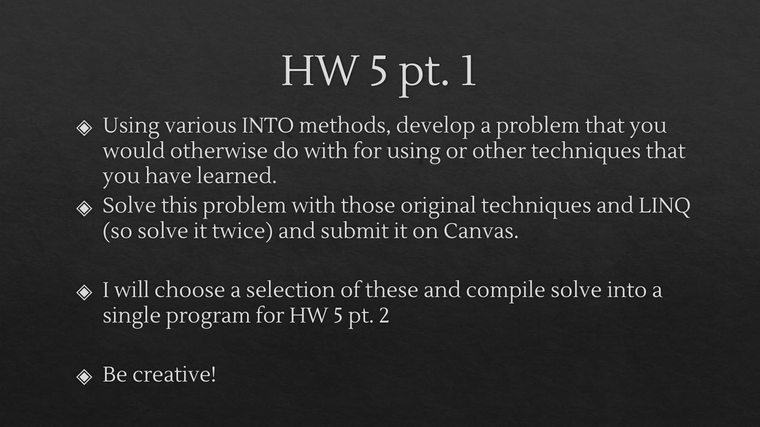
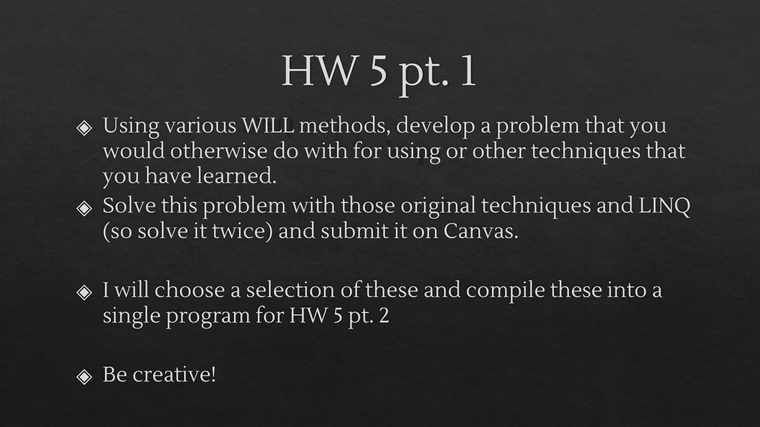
various INTO: INTO -> WILL (268, 126)
compile solve: solve -> these (576, 291)
